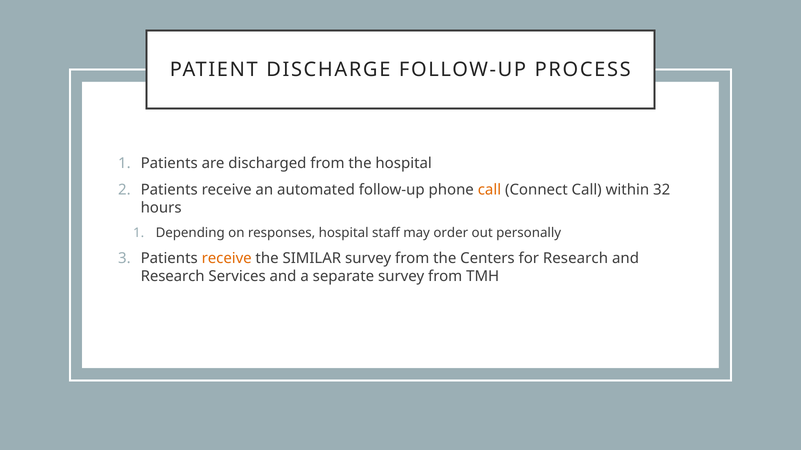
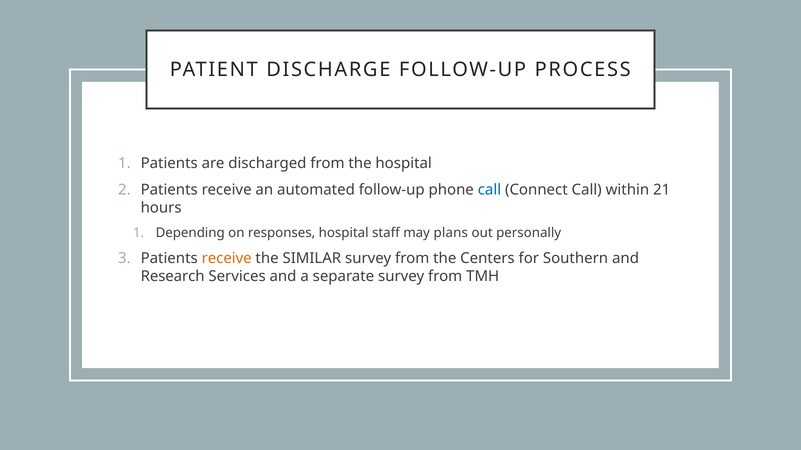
call colour: orange -> blue (489, 190)
32: 32 -> 21 (662, 190)
order: order -> plans (451, 233)
for Research: Research -> Southern (576, 259)
